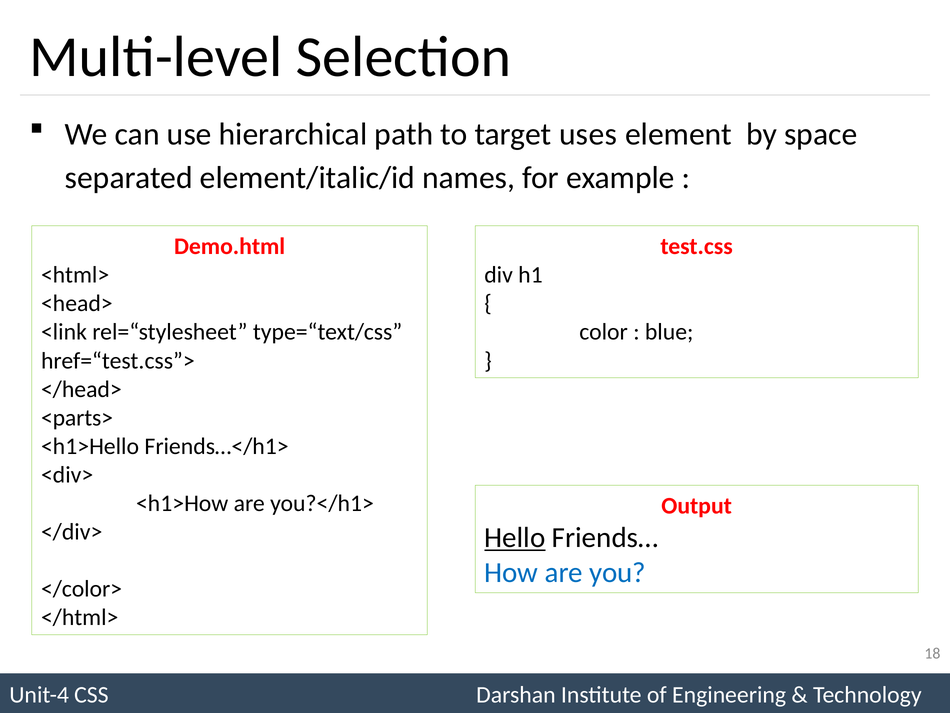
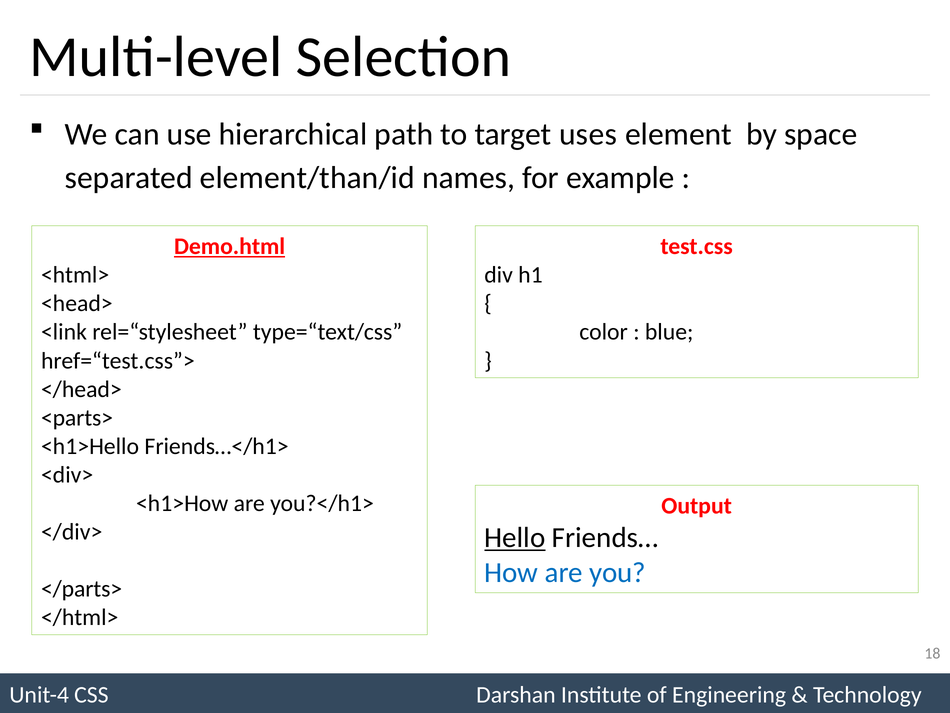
element/italic/id: element/italic/id -> element/than/id (307, 178)
Demo.html underline: none -> present (230, 246)
</color>: </color> -> </parts> (82, 588)
